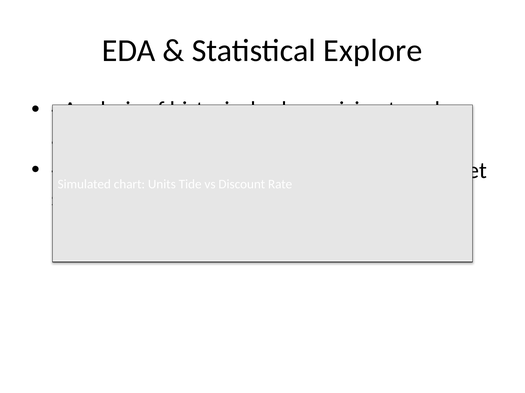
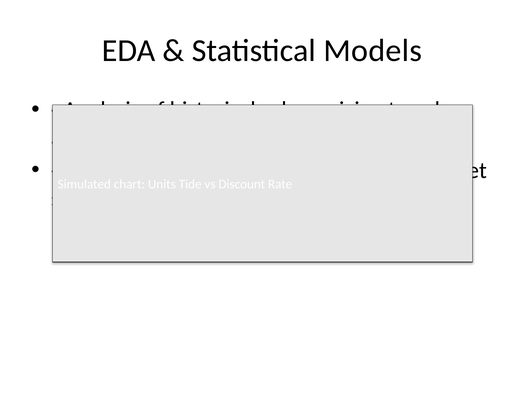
Explore: Explore -> Models (373, 51)
